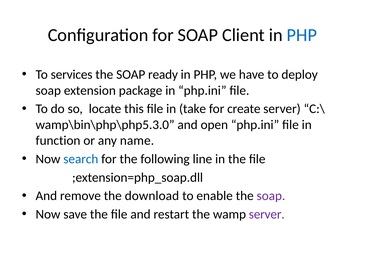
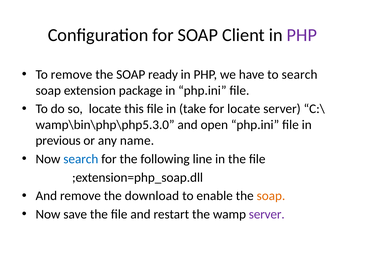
PHP colour: blue -> purple (302, 35)
To services: services -> remove (72, 75)
to deploy: deploy -> search (300, 75)
for create: create -> locate (244, 109)
function: function -> previous (58, 140)
soap colour: purple -> orange (271, 196)
